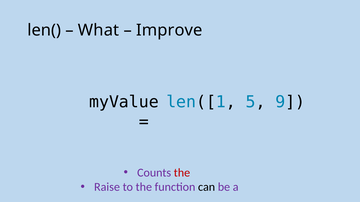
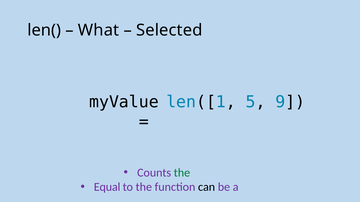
Improve: Improve -> Selected (169, 30)
the colour: red -> green (182, 173)
Raise: Raise -> Equal (107, 187)
